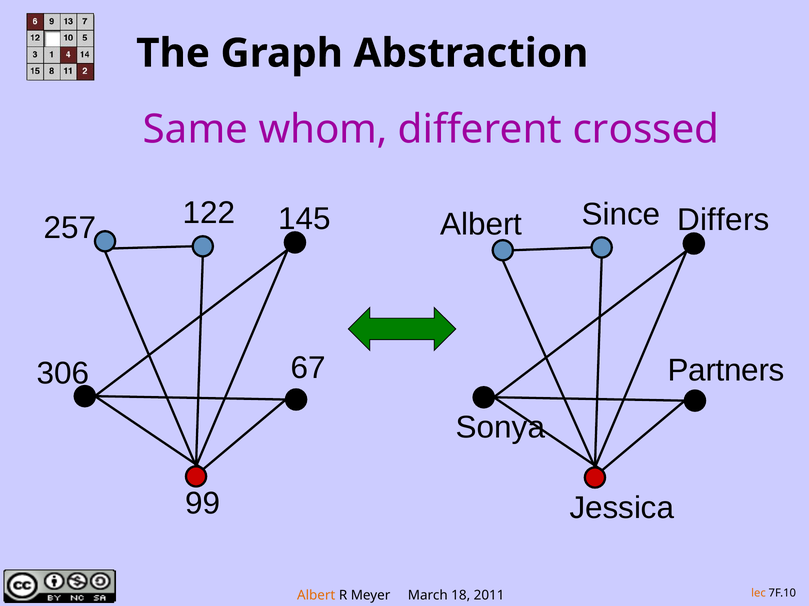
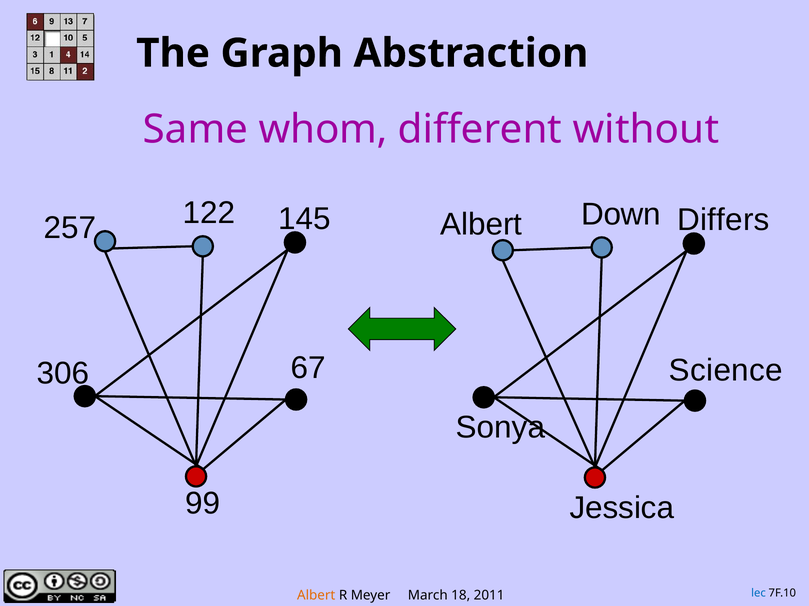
crossed: crossed -> without (646, 130)
Since: Since -> Down (621, 215)
Partners: Partners -> Science (726, 371)
lec colour: orange -> blue (759, 594)
